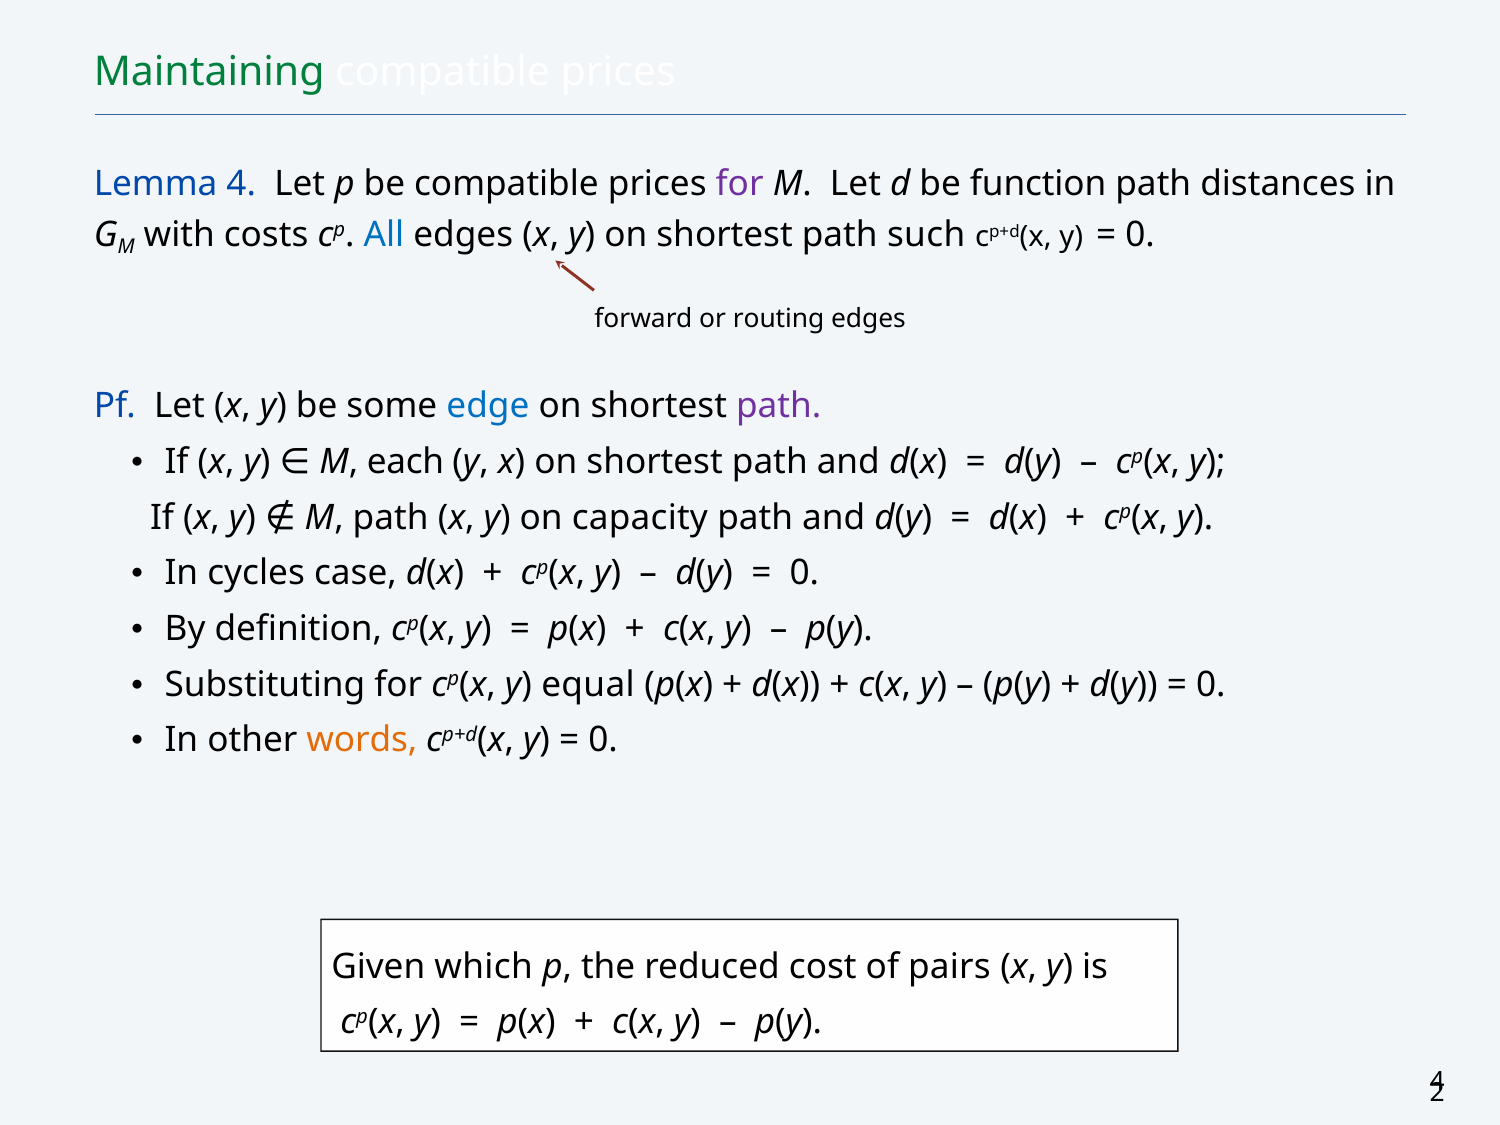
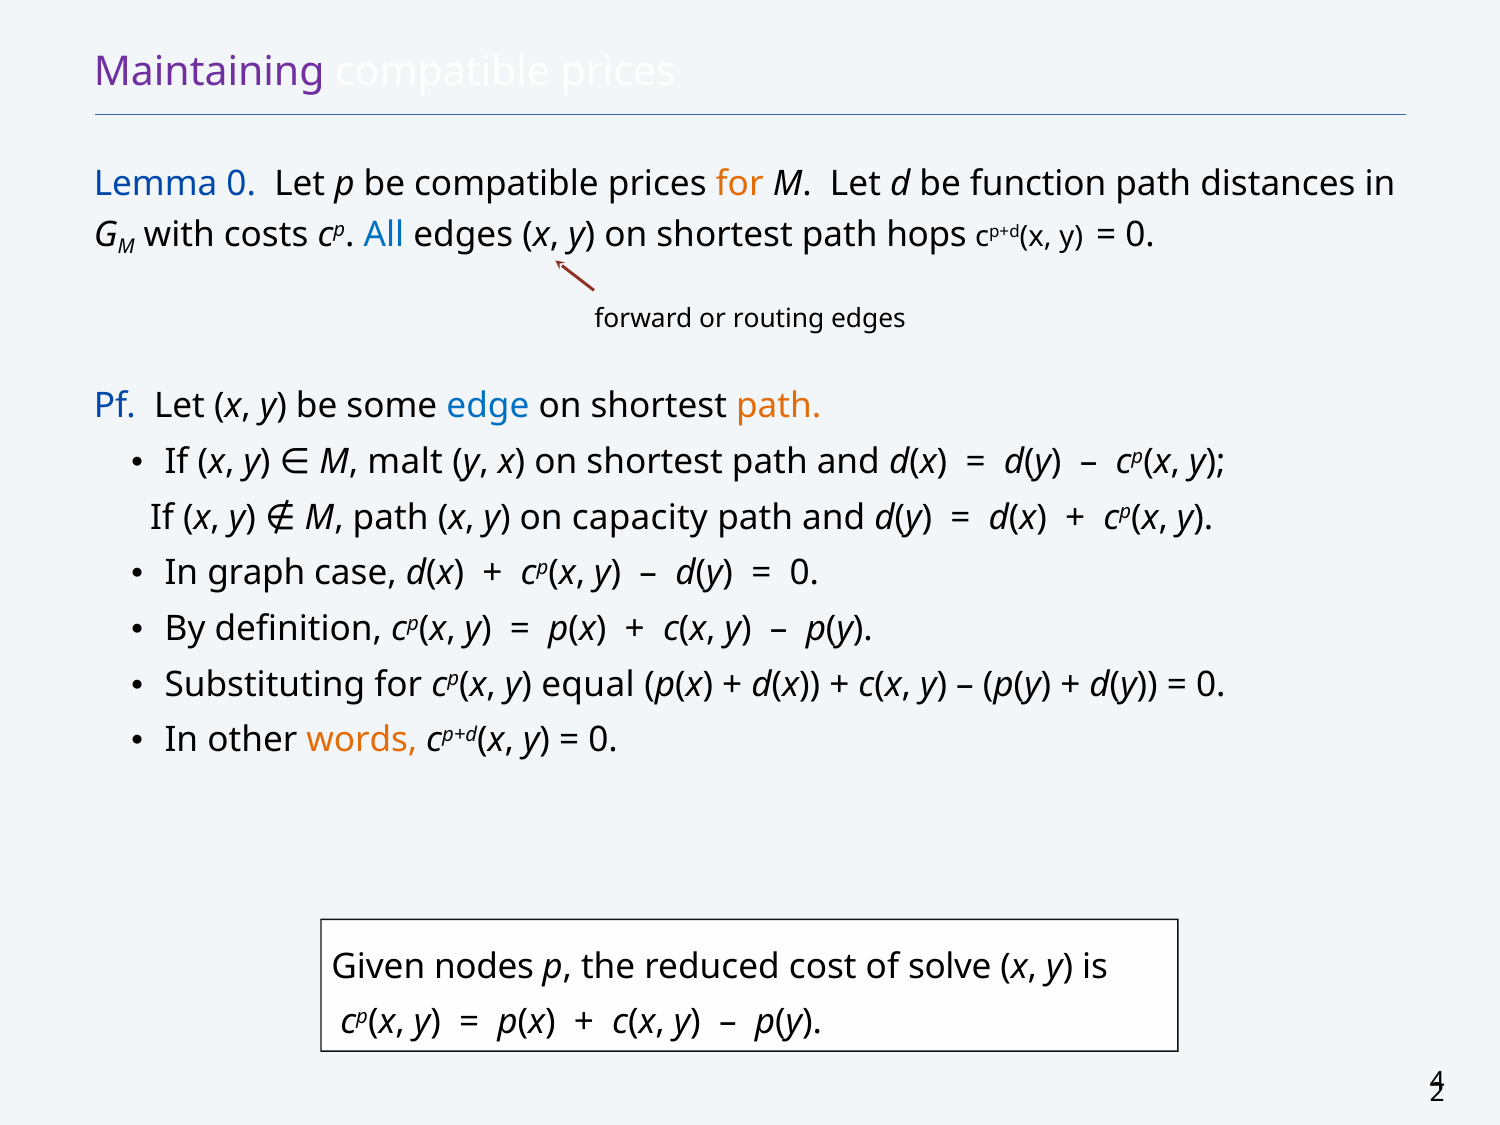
Maintaining colour: green -> purple (209, 72)
Lemma 4: 4 -> 0 (241, 184)
for colour: purple -> orange (740, 184)
such: such -> hops (926, 235)
path colour: purple -> orange (779, 406)
each: each -> malt (405, 462)
cycles: cycles -> graph (256, 573)
which: which -> nodes (484, 967)
pairs: pairs -> solve (950, 967)
